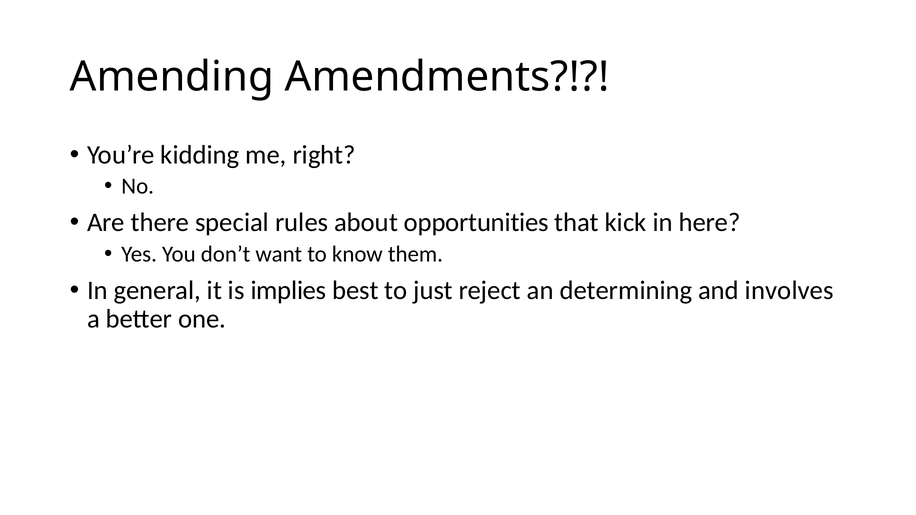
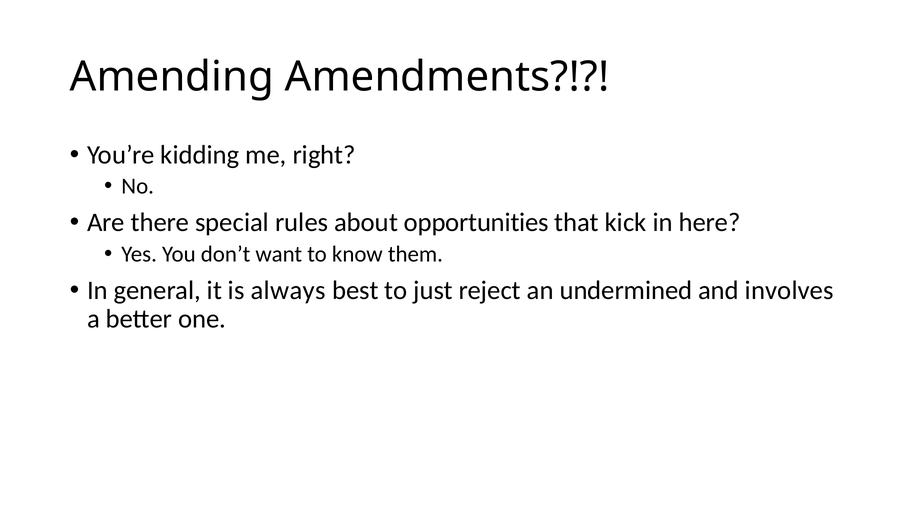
implies: implies -> always (288, 290)
determining: determining -> undermined (626, 290)
